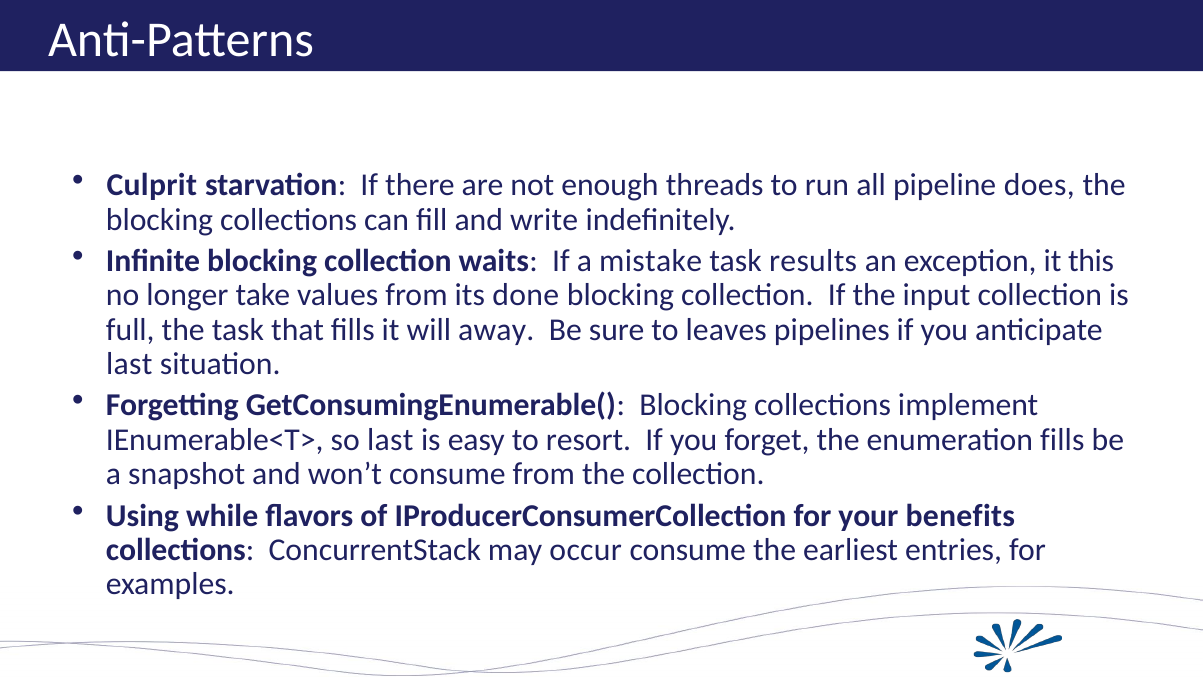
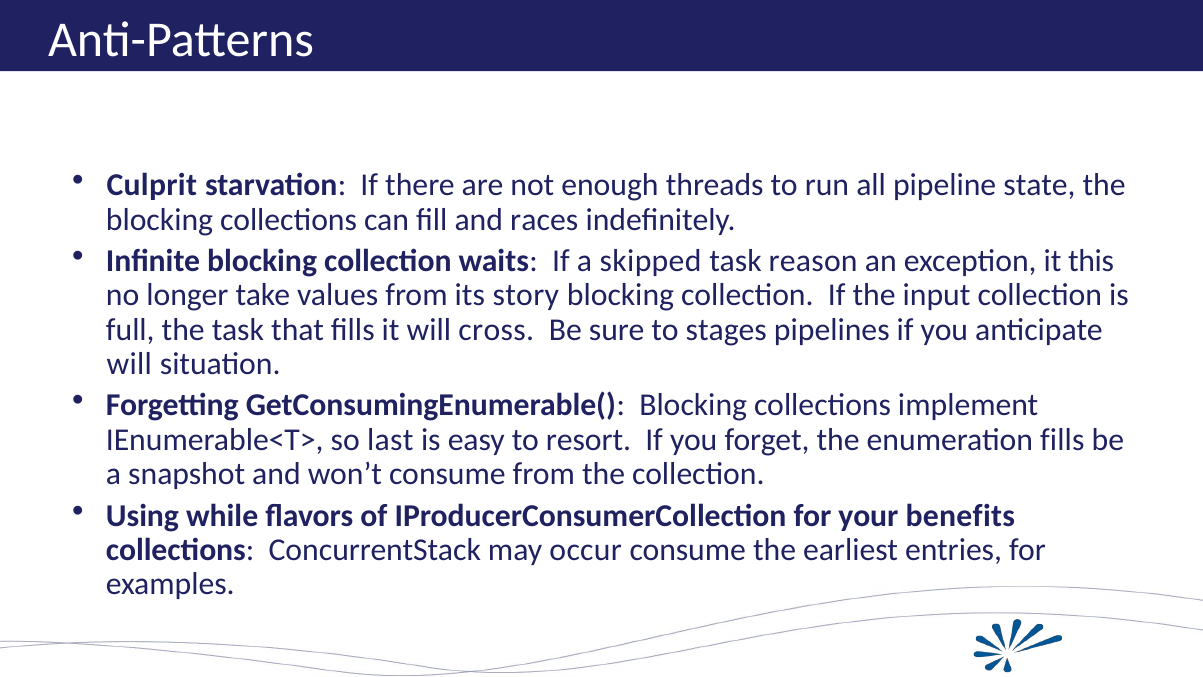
does: does -> state (1040, 185)
write: write -> races (544, 219)
mistake: mistake -> skipped (651, 261)
results: results -> reason (813, 261)
done: done -> story (526, 295)
away: away -> cross (496, 330)
leaves: leaves -> stages (726, 330)
last: last -> will (129, 364)
